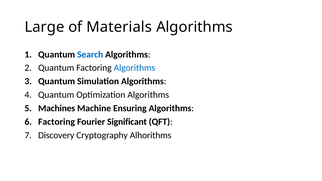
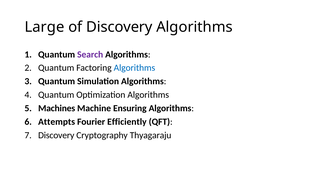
of Materials: Materials -> Discovery (119, 27)
Search colour: blue -> purple (90, 54)
Factoring: Factoring -> Attempts (57, 122)
Significant: Significant -> Efficiently (127, 122)
Alhorithms: Alhorithms -> Thyagaraju (151, 135)
